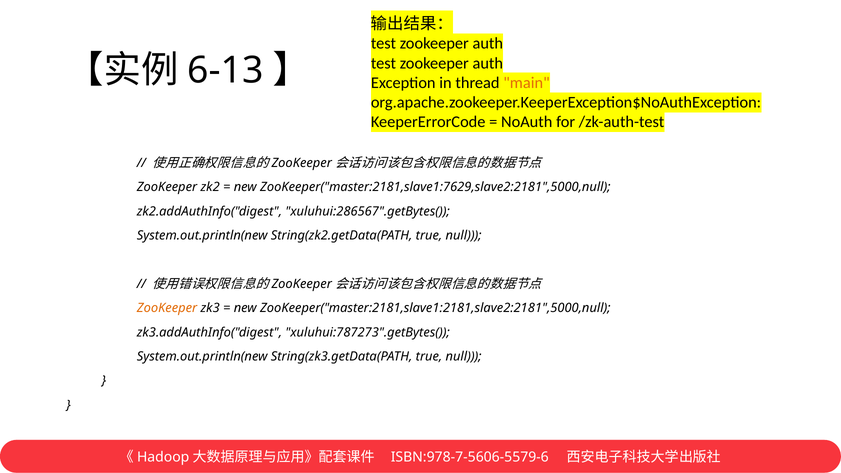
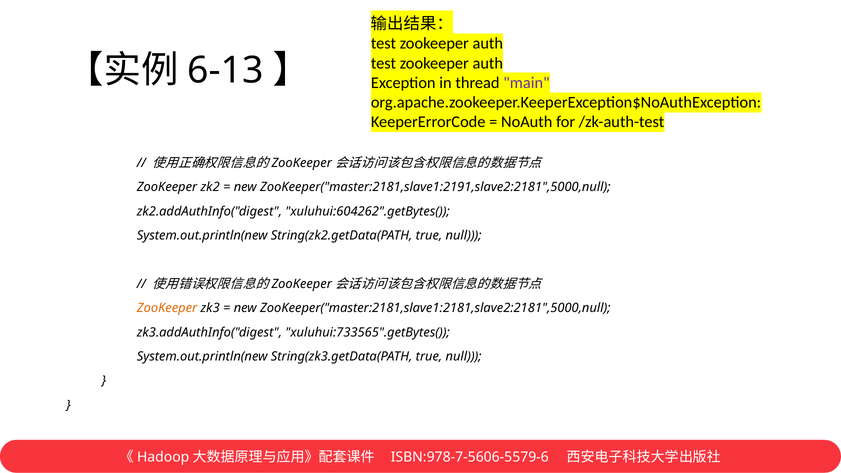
main colour: orange -> purple (526, 83)
ZooKeeper("master:2181,slave1:7629,slave2:2181",5000,null: ZooKeeper("master:2181,slave1:7629,slave2:2181",5000,null -> ZooKeeper("master:2181,slave1:2191,slave2:2181",5000,null (435, 187)
xuluhui:286567".getBytes(: xuluhui:286567".getBytes( -> xuluhui:604262".getBytes( (368, 211)
xuluhui:787273".getBytes(: xuluhui:787273".getBytes( -> xuluhui:733565".getBytes( (368, 332)
